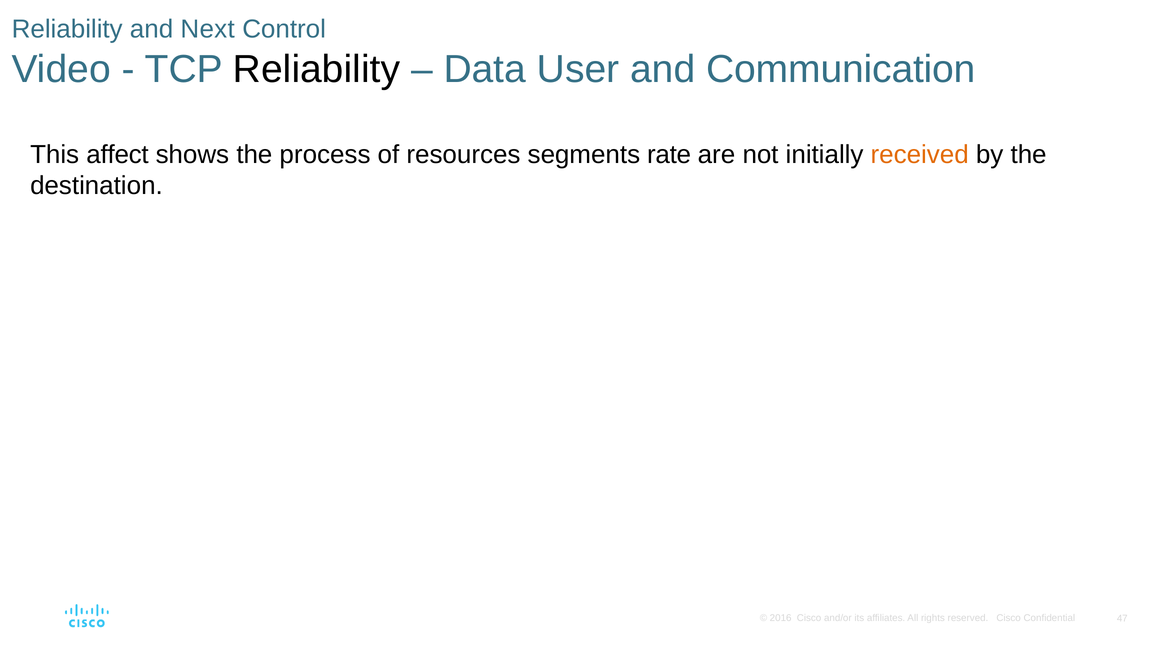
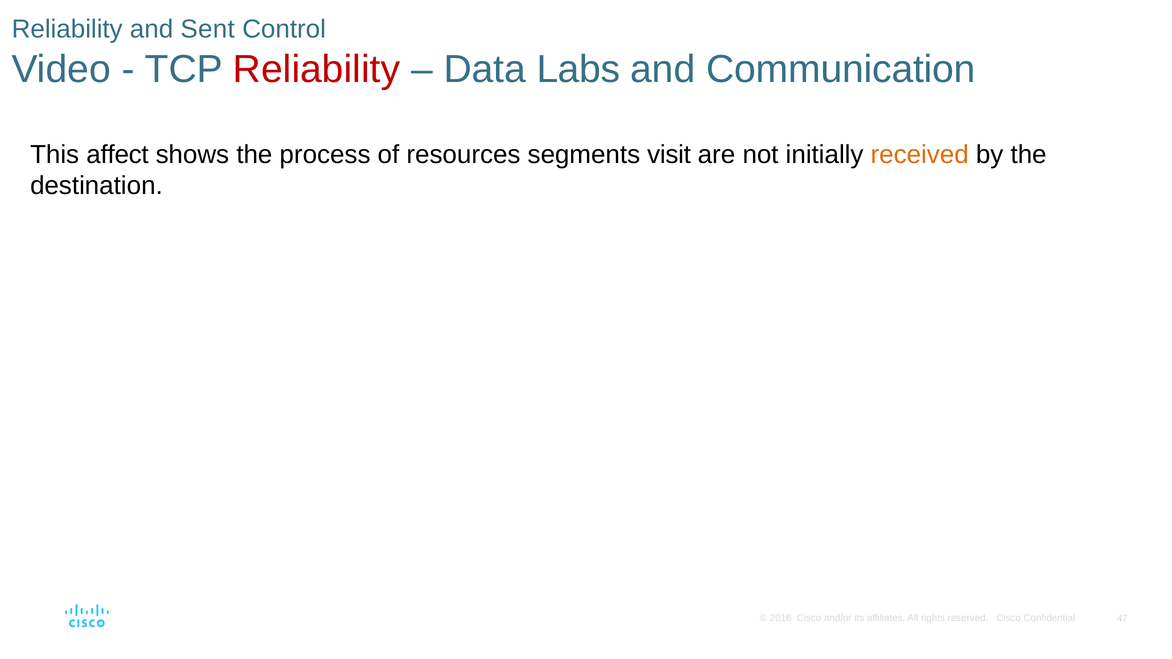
Next: Next -> Sent (208, 29)
Reliability colour: black -> red (317, 69)
User: User -> Labs (578, 69)
rate: rate -> visit (669, 155)
